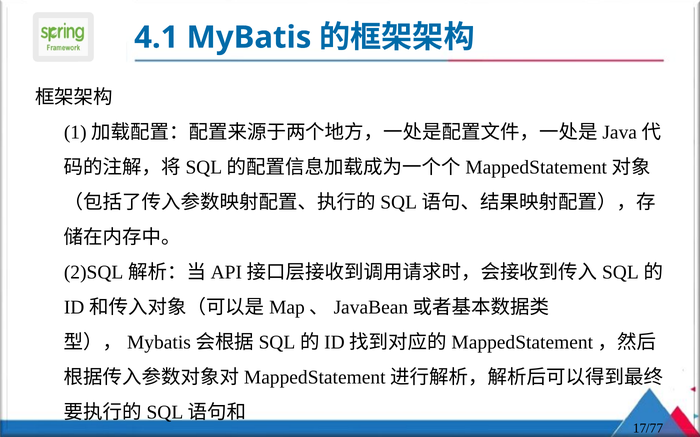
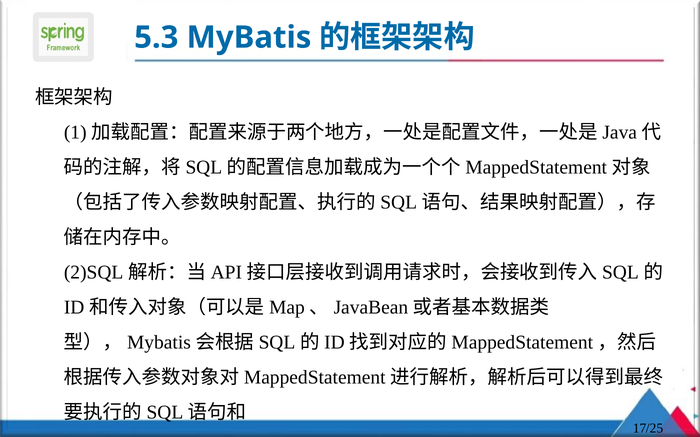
4.1: 4.1 -> 5.3 (156, 37)
/77: /77 -> /25 (654, 429)
